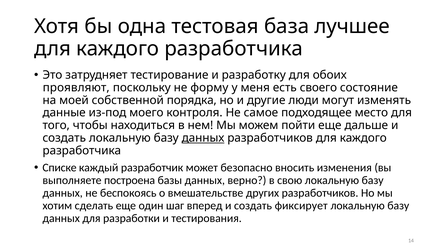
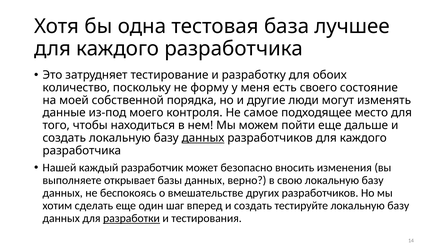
проявляют: проявляют -> количество (76, 88)
Списке: Списке -> Нашей (59, 168)
построена: построена -> открывает (130, 180)
фиксирует: фиксирует -> тестируйте (301, 206)
разработки underline: none -> present (131, 218)
